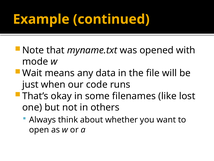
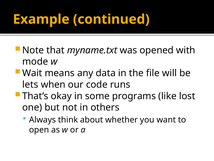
just: just -> lets (30, 84)
filenames: filenames -> programs (134, 96)
